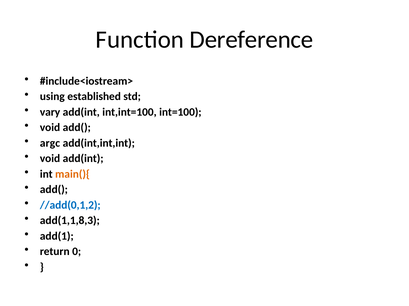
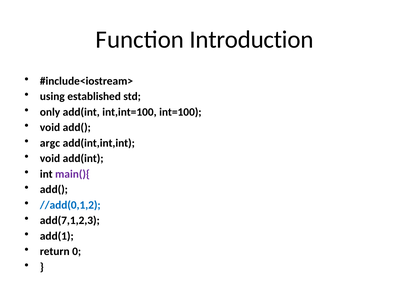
Dereference: Dereference -> Introduction (251, 40)
vary: vary -> only (50, 112)
main(){ colour: orange -> purple (73, 174)
add(1,1,8,3: add(1,1,8,3 -> add(7,1,2,3 (70, 221)
